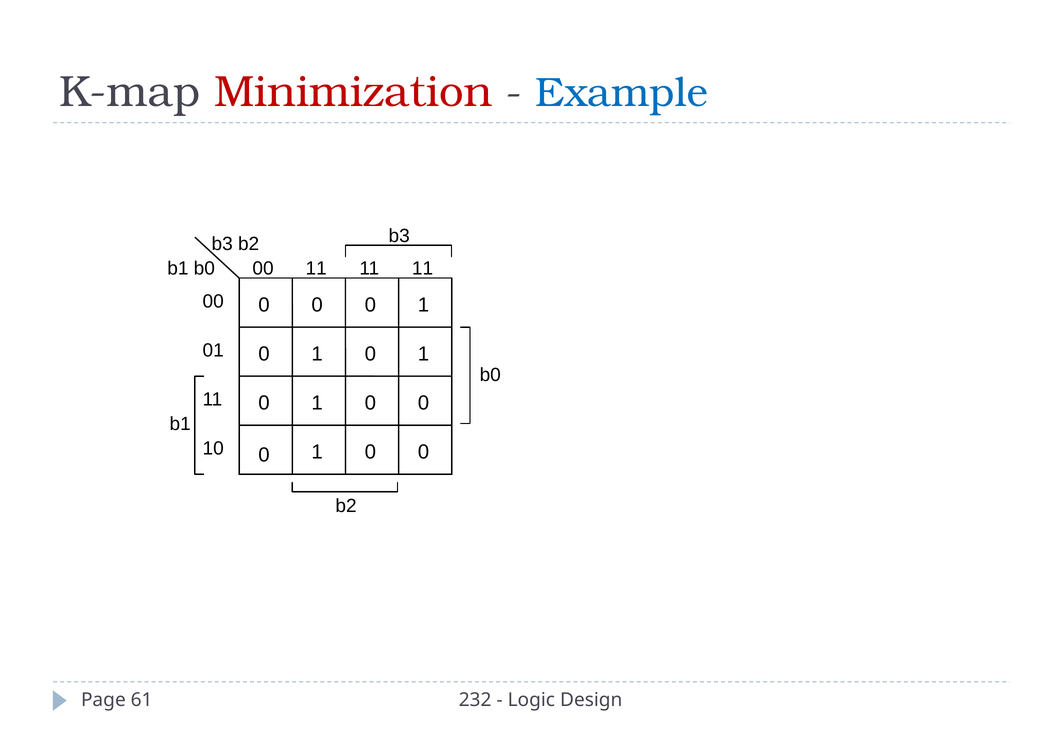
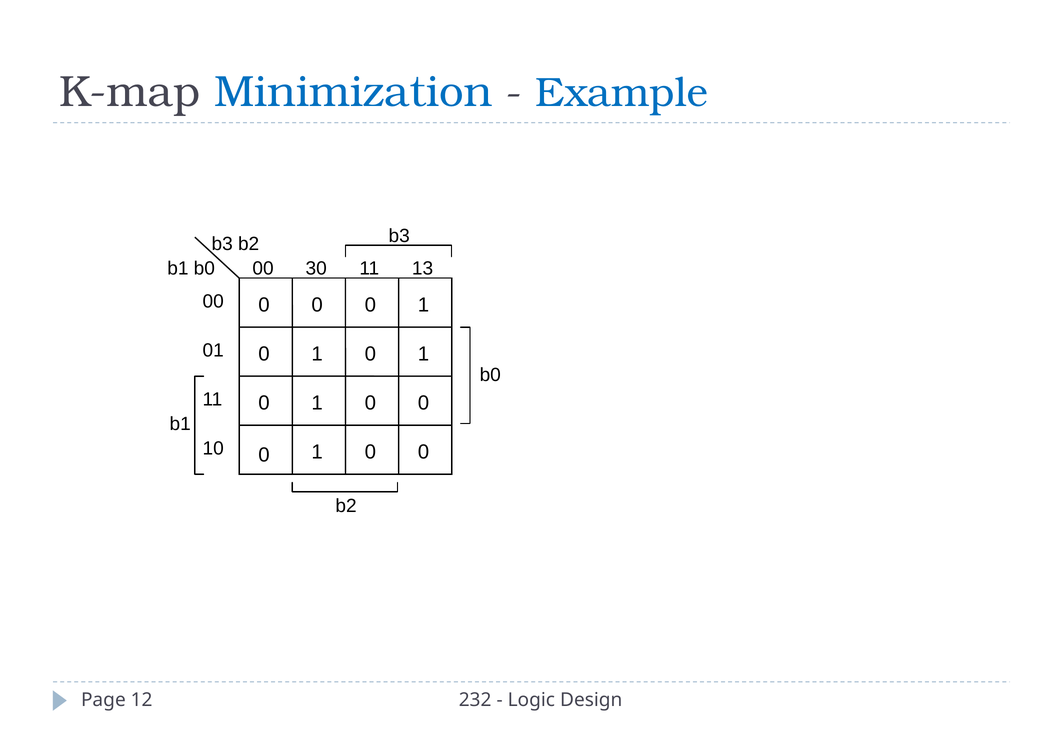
Minimization colour: red -> blue (353, 92)
00 11: 11 -> 30 (316, 269)
11: 11 -> 13 (423, 269)
61: 61 -> 12 (142, 700)
